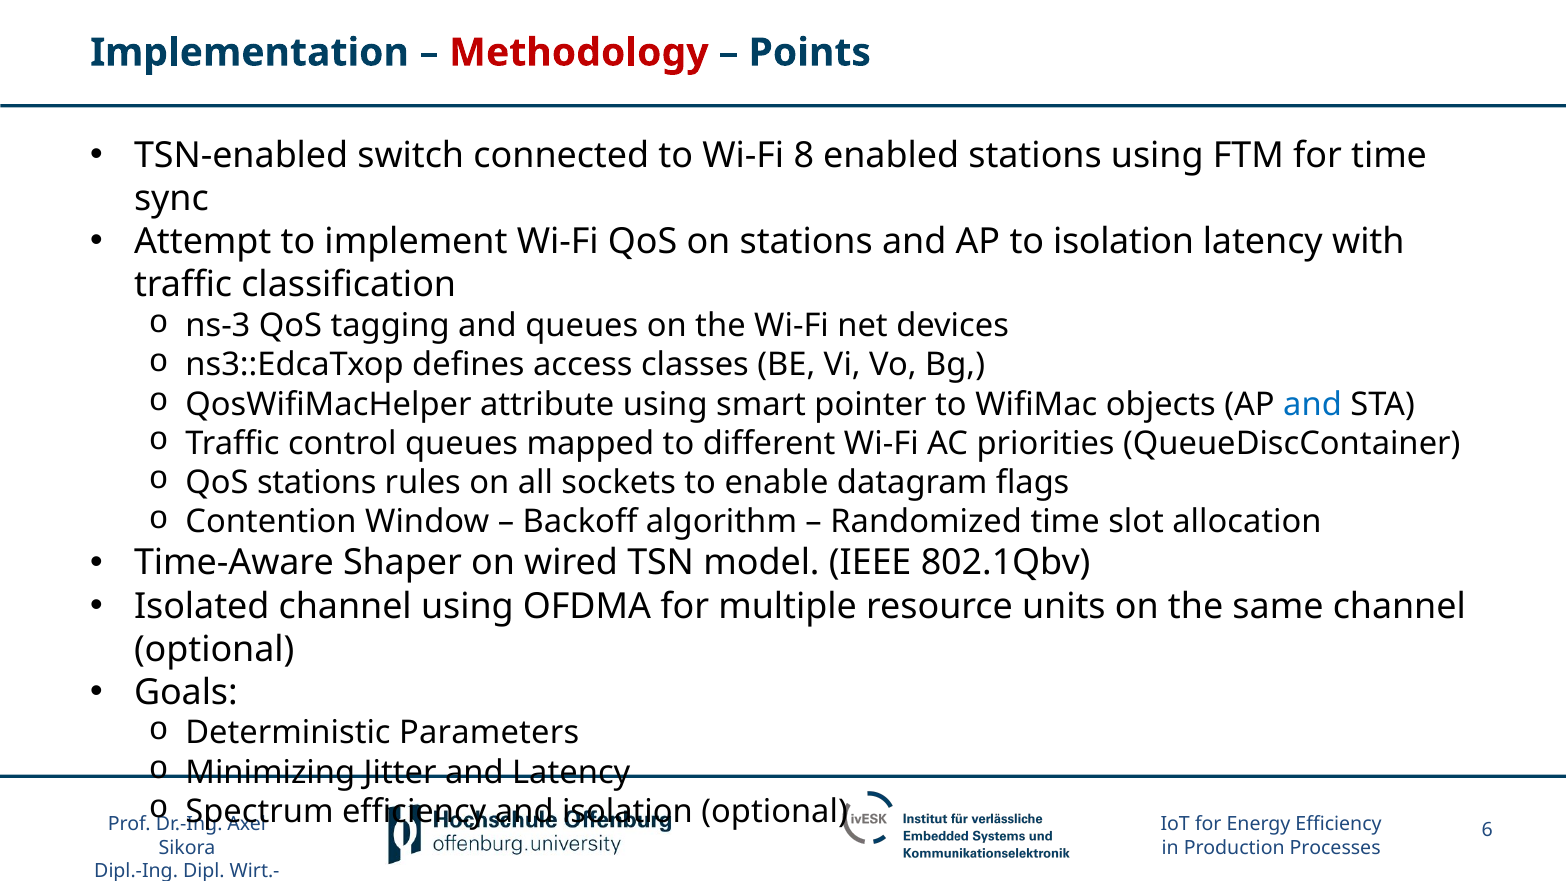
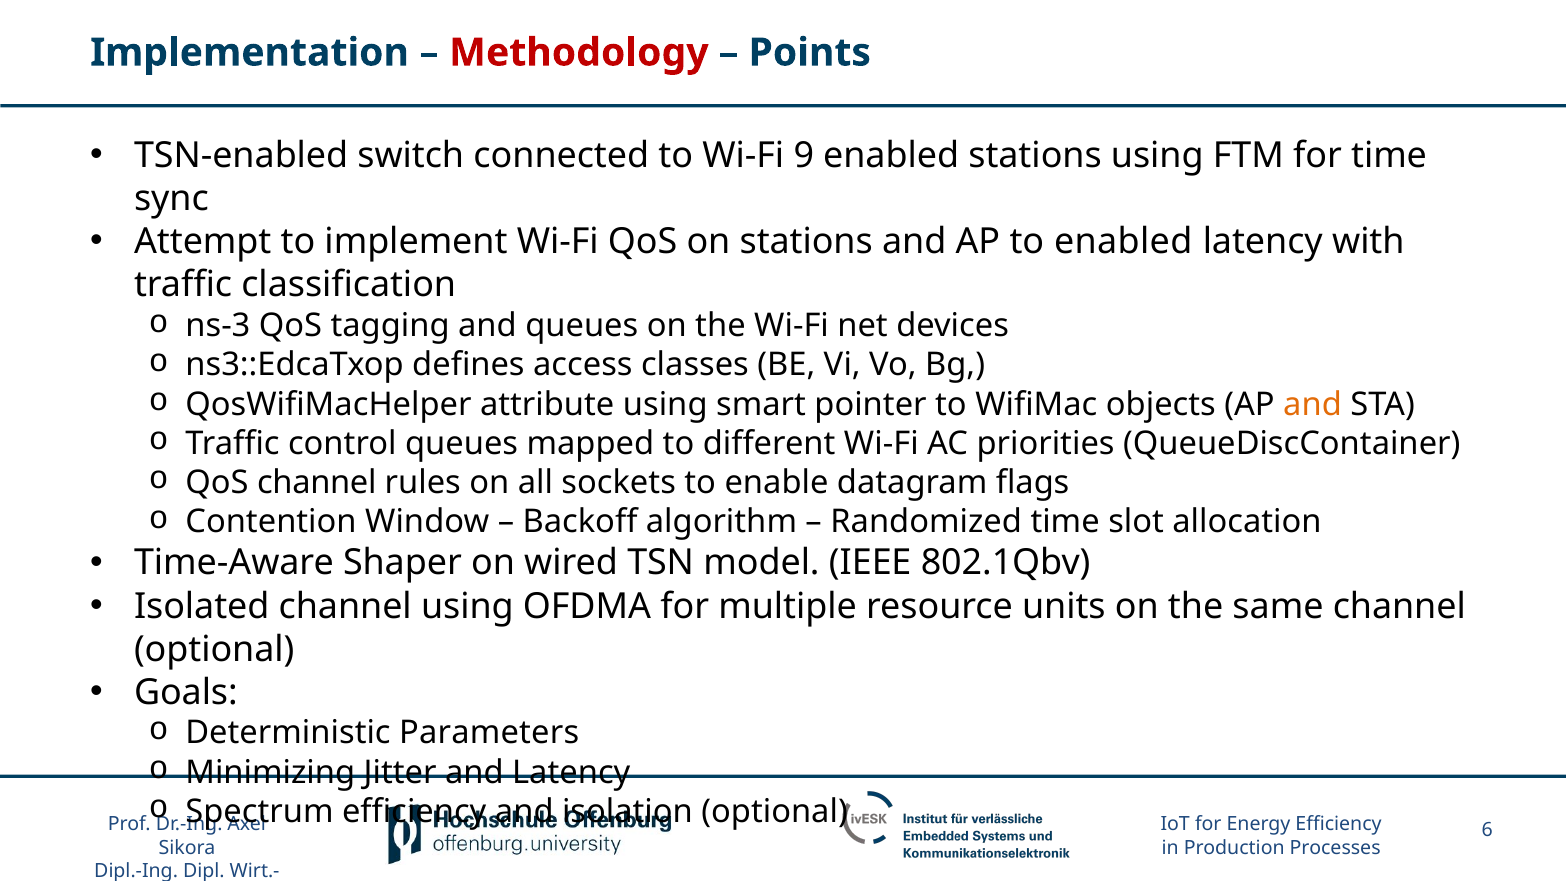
8: 8 -> 9 (804, 156)
to isolation: isolation -> enabled (1123, 242)
and colour: blue -> orange (1313, 404)
QoS stations: stations -> channel (317, 483)
